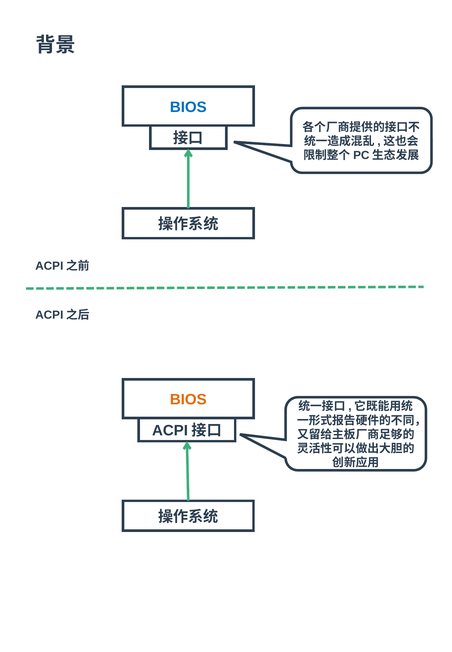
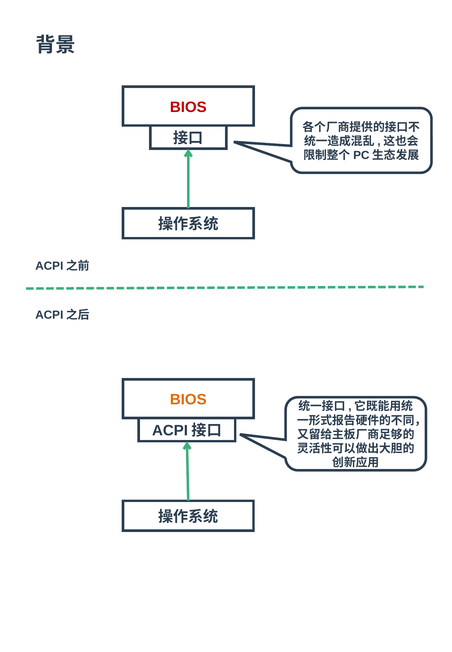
BIOS colour: blue -> red (188, 107)
